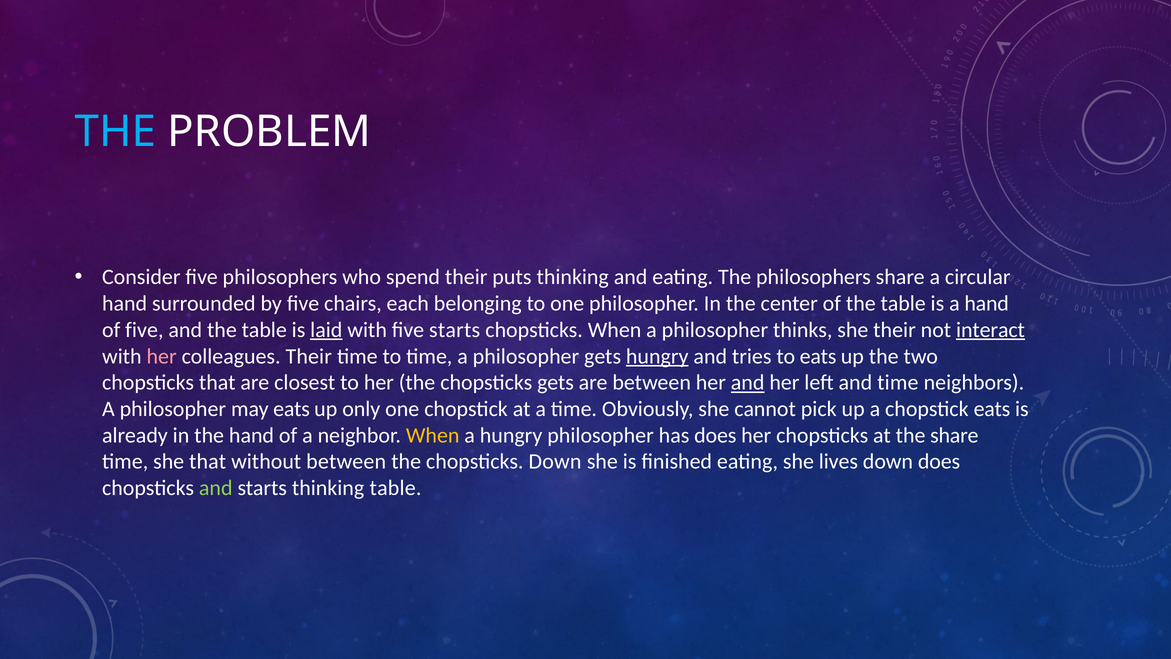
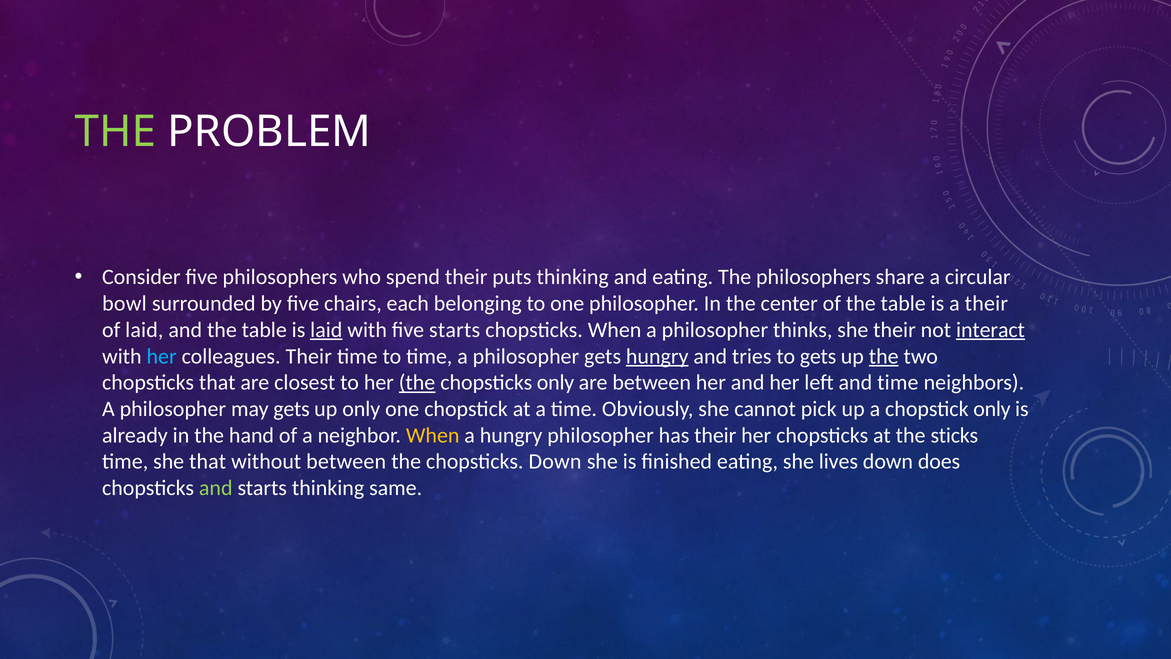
THE colour: light blue -> light green (115, 132)
hand: hand -> bowl (124, 303)
a hand: hand -> their (986, 303)
of five: five -> laid (144, 330)
her colour: pink -> light blue (162, 356)
to eats: eats -> gets (818, 356)
the underline: none -> present (884, 356)
the underline: none -> present (417, 382)
chopsticks gets: gets -> only (556, 382)
and underline: present -> none (748, 382)
may eats: eats -> gets (292, 409)
chopstick eats: eats -> only (992, 409)
has does: does -> their (715, 435)
the share: share -> sticks (954, 435)
thinking table: table -> same (396, 488)
